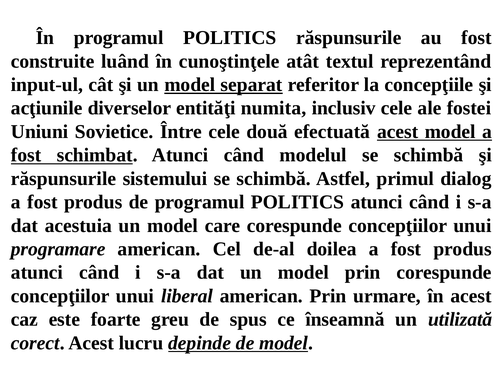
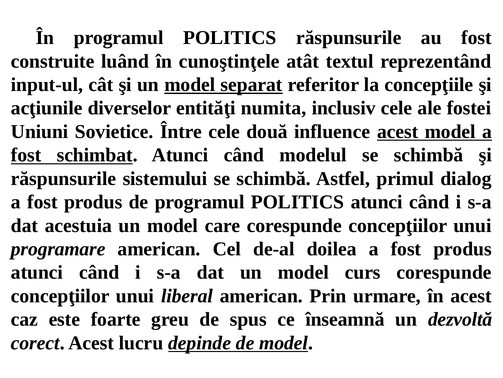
efectuată: efectuată -> influence (332, 131)
model prin: prin -> curs (363, 272)
utilizată: utilizată -> dezvoltă (460, 319)
